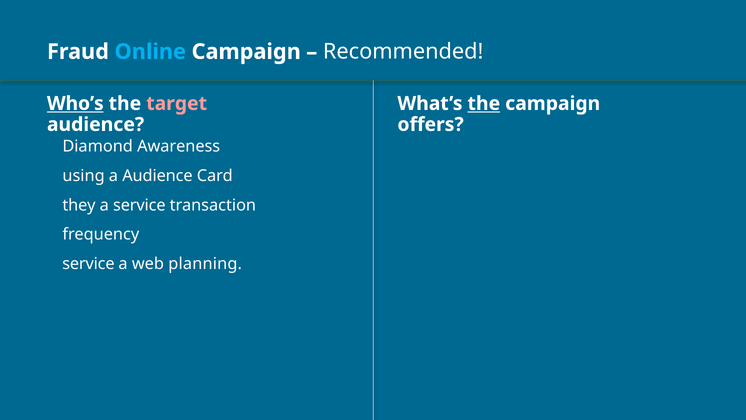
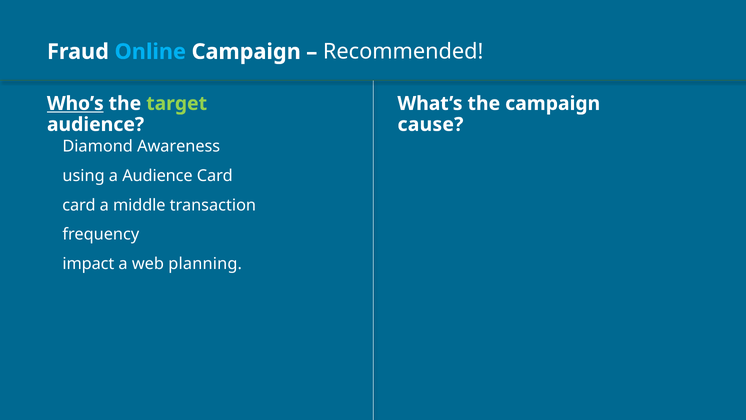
target colour: pink -> light green (177, 103)
the underline: present -> none (484, 103)
offers: offers -> cause (430, 124)
they: they -> card (79, 205)
a service: service -> middle (139, 205)
service: service -> impact (88, 264)
